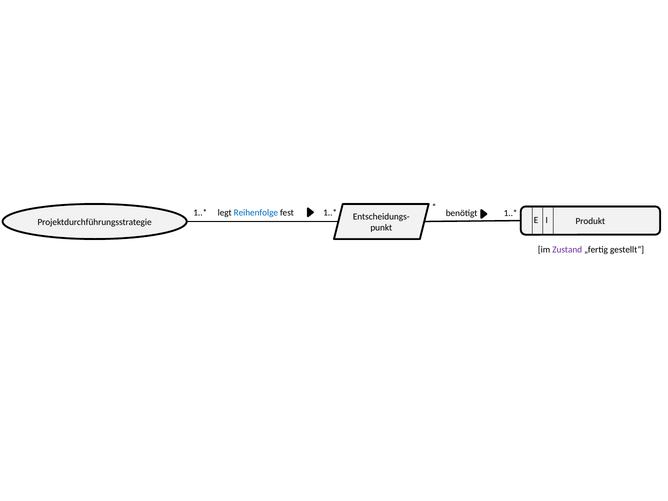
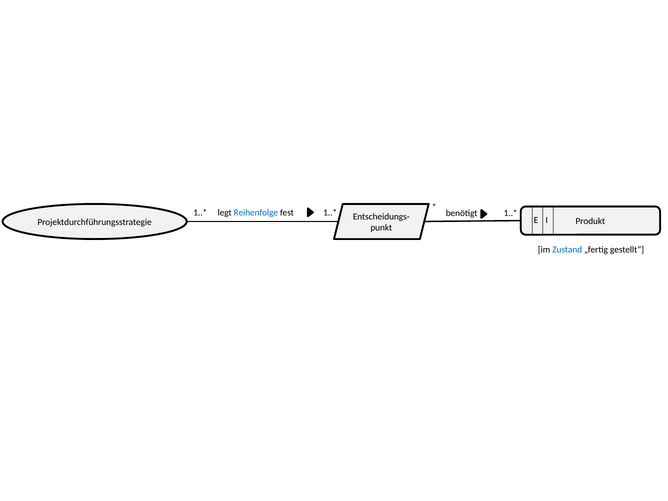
Zustand colour: purple -> blue (567, 250)
